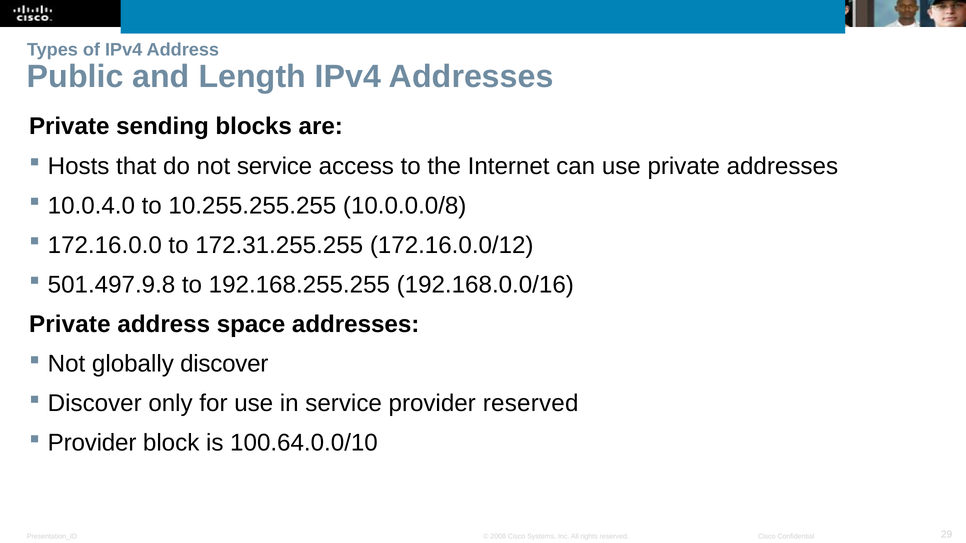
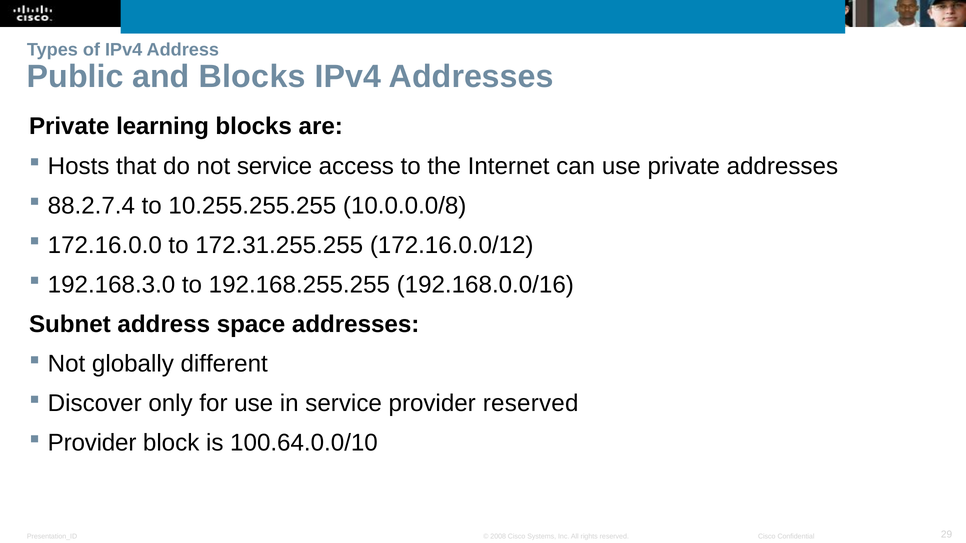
and Length: Length -> Blocks (252, 77)
sending: sending -> learning (163, 127)
10.0.4.0: 10.0.4.0 -> 88.2.7.4 (91, 206)
501.497.9.8: 501.497.9.8 -> 192.168.3.0 (112, 285)
Private: Private -> Subnet (70, 325)
globally discover: discover -> different (224, 364)
